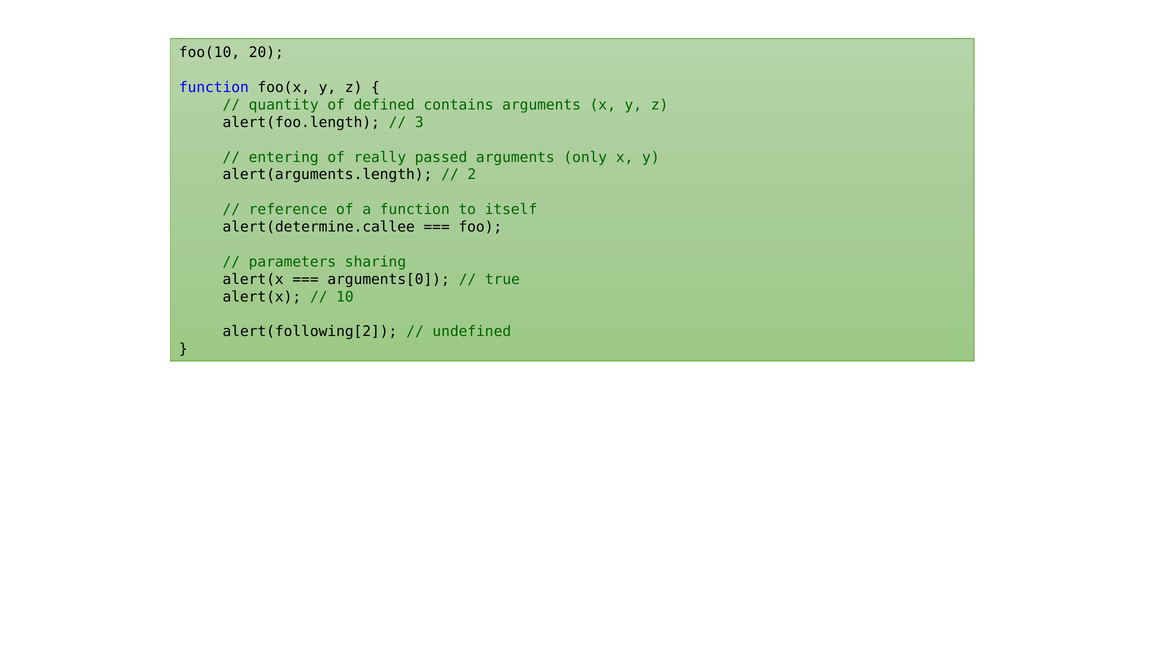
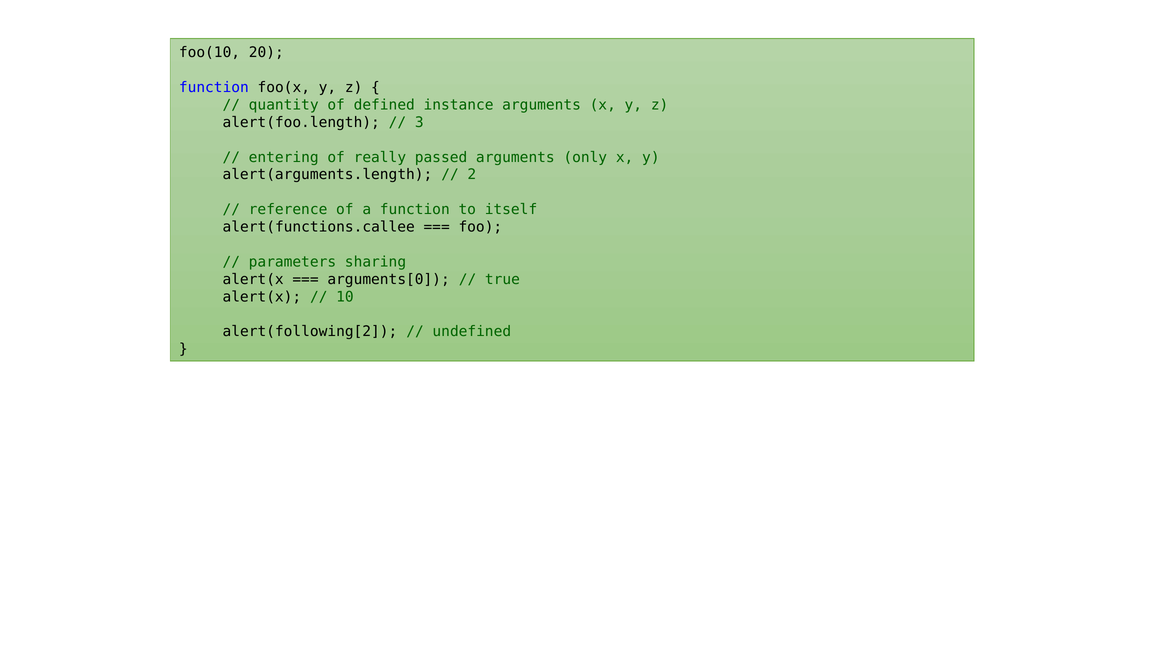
contains: contains -> instance (459, 105)
alert(determine.callee: alert(determine.callee -> alert(functions.callee (319, 227)
